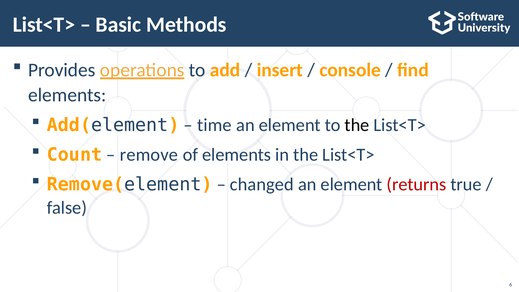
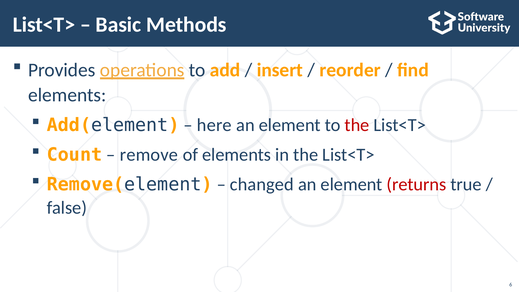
console: console -> reorder (350, 70)
time: time -> here (214, 125)
the colour: black -> red (357, 125)
